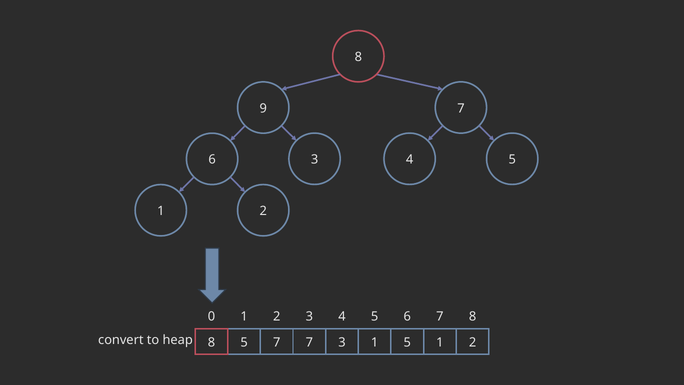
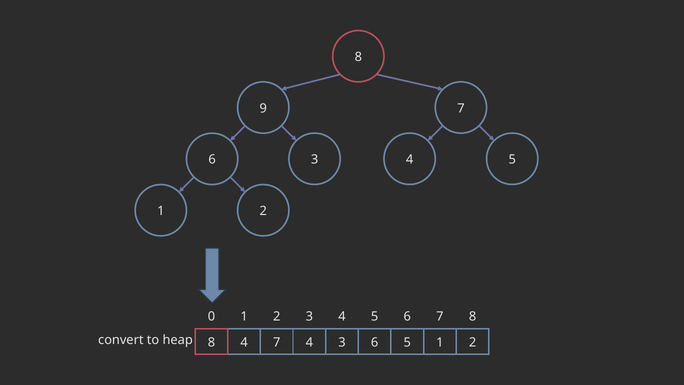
8 5: 5 -> 4 (244, 342)
7 7: 7 -> 4 (309, 342)
3 1: 1 -> 6 (375, 342)
